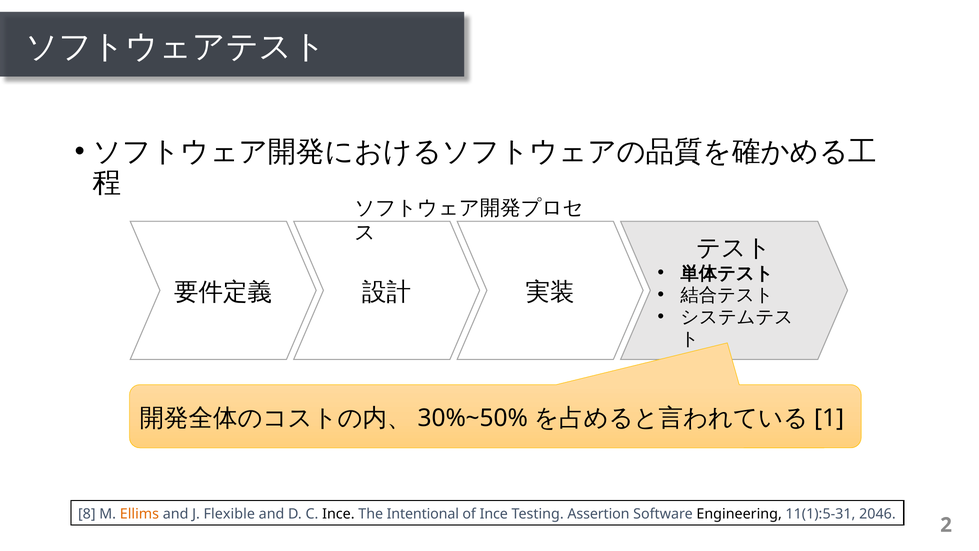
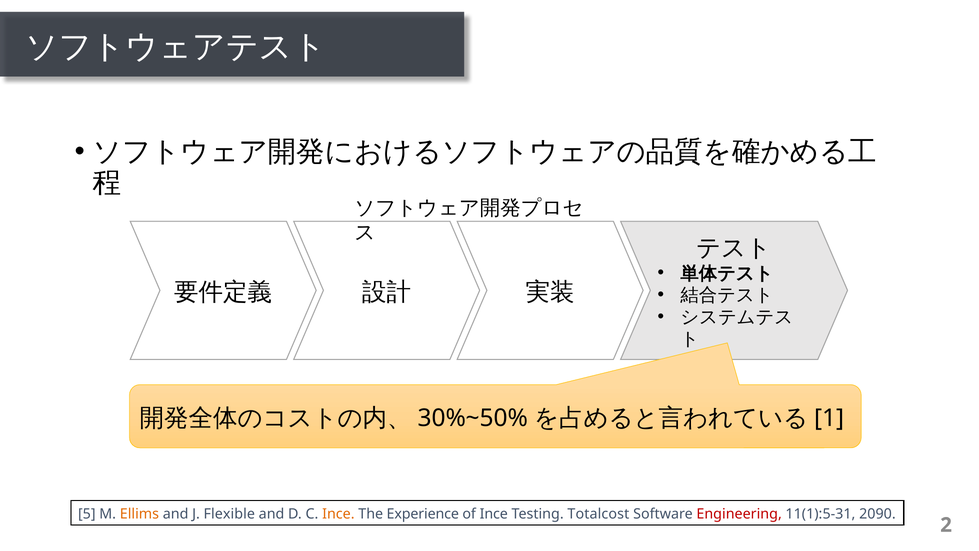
8: 8 -> 5 (87, 514)
Ince colour: black -> orange (338, 514)
Intentional: Intentional -> Experience (423, 514)
Assertion: Assertion -> Totalcost (598, 514)
Engineering colour: black -> red (739, 514)
2046: 2046 -> 2090 (877, 514)
